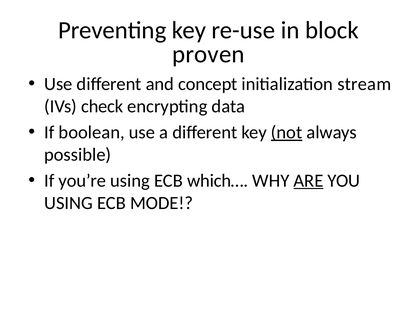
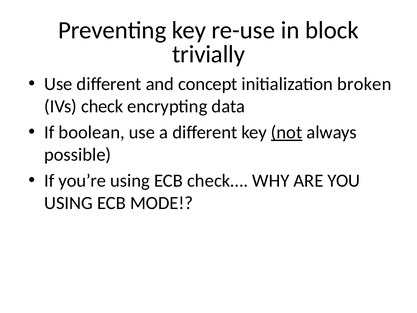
proven: proven -> trivially (209, 54)
stream: stream -> broken (364, 84)
which…: which… -> check… (218, 180)
ARE underline: present -> none (308, 180)
